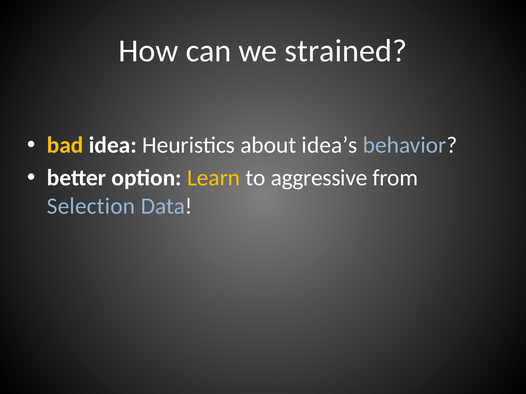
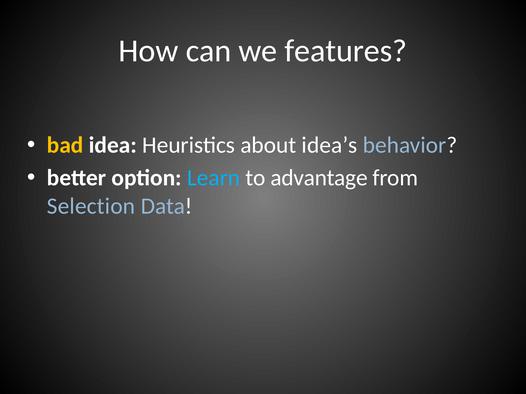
strained: strained -> features (346, 51)
Learn colour: yellow -> light blue (214, 178)
aggressive: aggressive -> advantage (319, 178)
